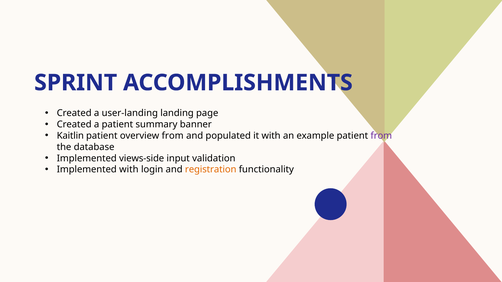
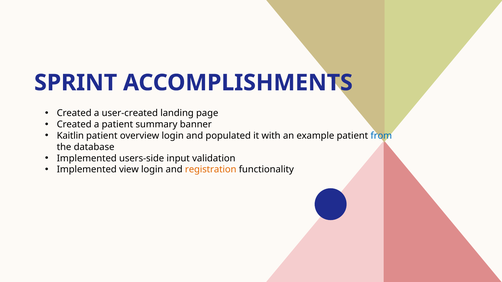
user-landing: user-landing -> user-created (130, 113)
overview from: from -> login (173, 136)
from colour: purple -> blue (381, 136)
views-side: views-side -> users-side (142, 158)
Implemented with: with -> view (129, 170)
